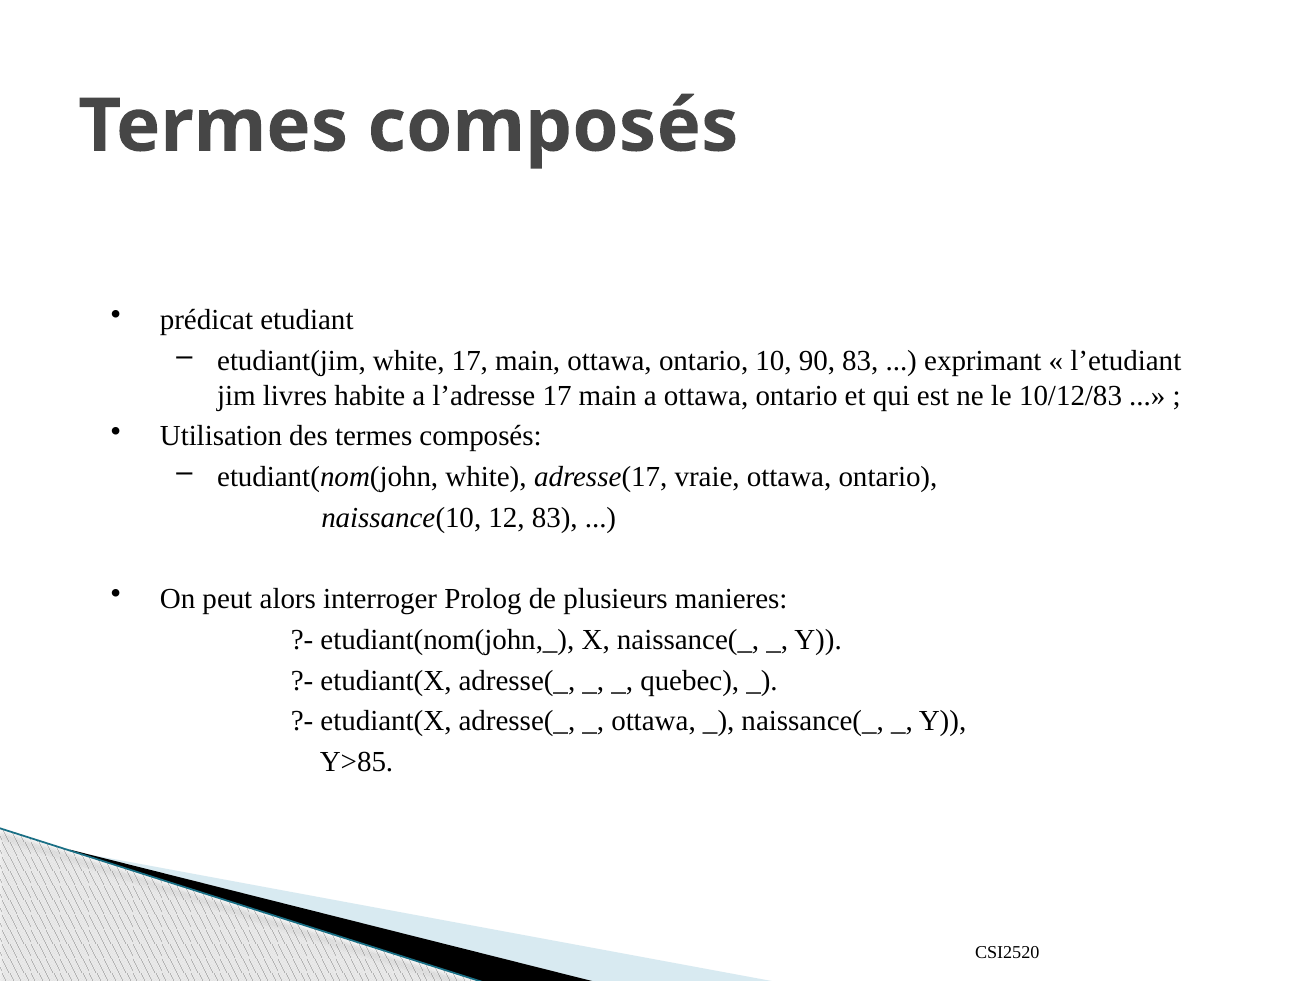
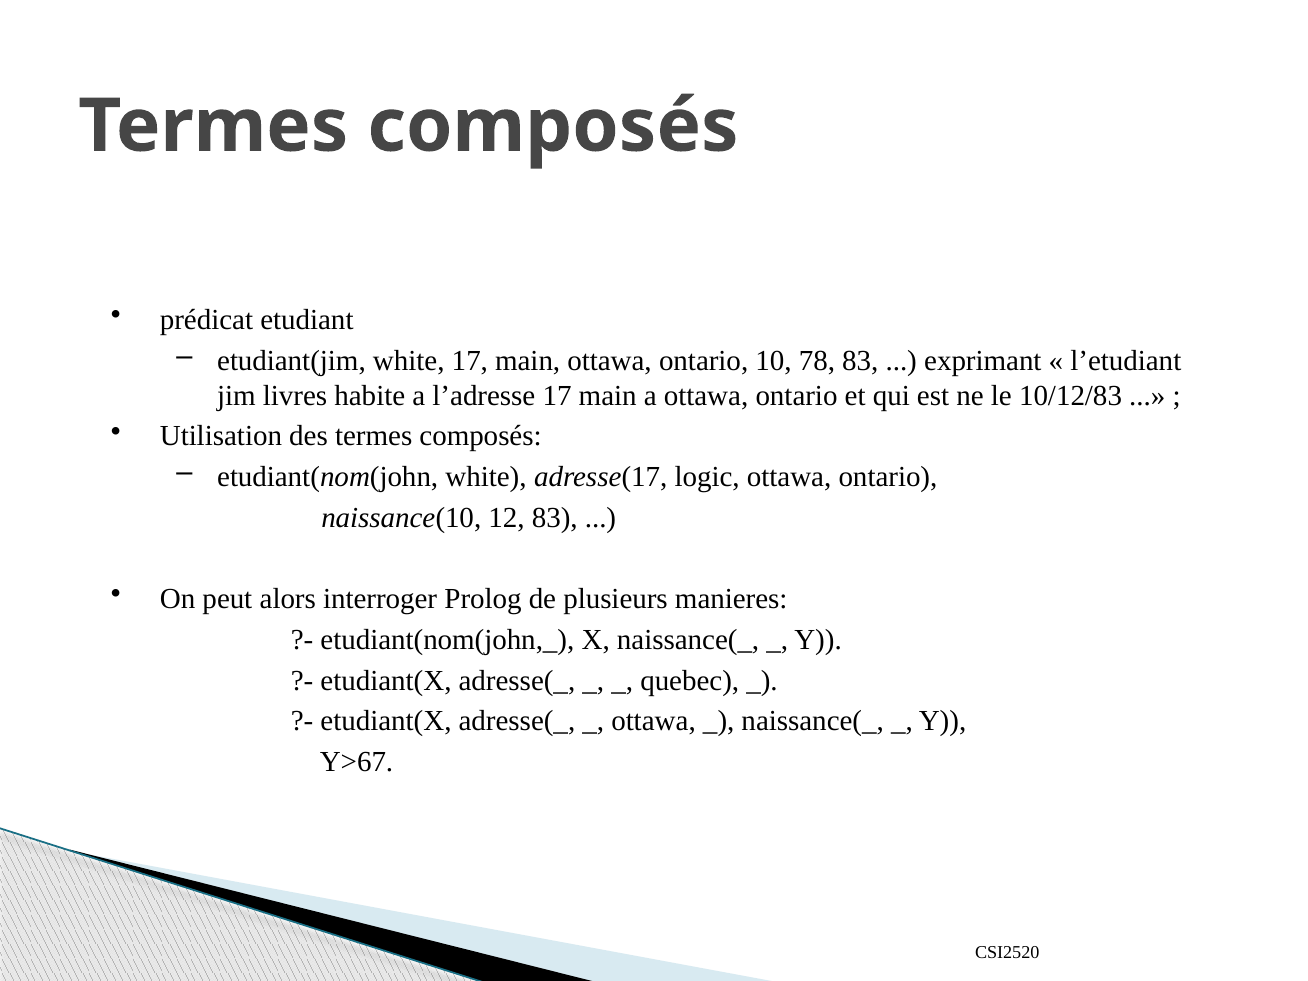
90: 90 -> 78 (817, 361)
vraie: vraie -> logic (707, 477)
Y>85: Y>85 -> Y>67 (357, 762)
